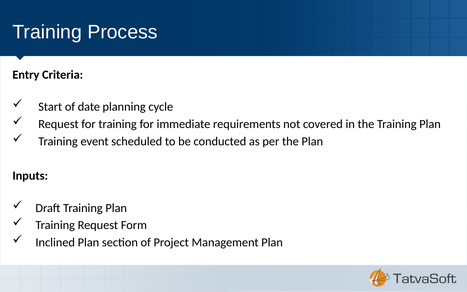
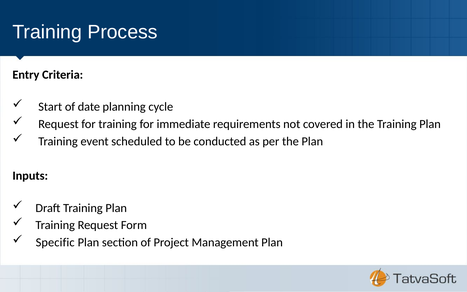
Inclined: Inclined -> Specific (55, 242)
